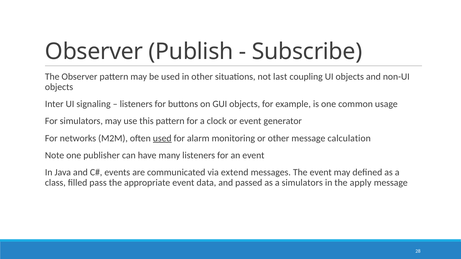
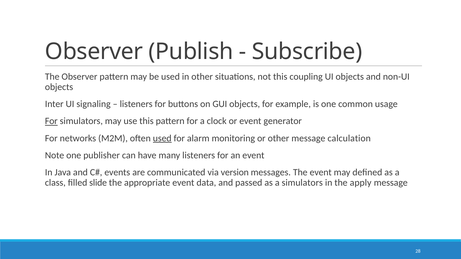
not last: last -> this (280, 77)
For underline: none -> present (51, 121)
extend: extend -> version (235, 173)
pass: pass -> slide (98, 183)
